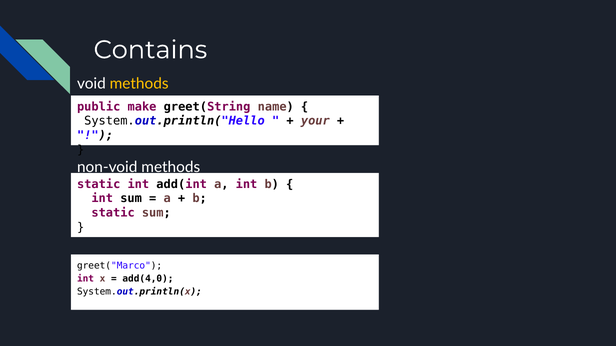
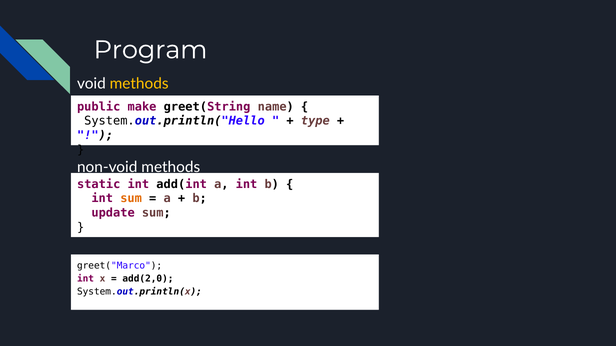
Contains: Contains -> Program (150, 50)
your: your -> type (315, 121)
sum colour: black -> orange (131, 199)
static: static -> update (113, 213)
add(4,0: add(4,0 -> add(2,0 (148, 279)
